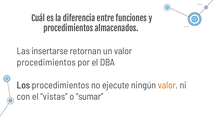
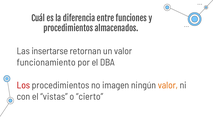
procedimientos: procedimientos -> funcionamiento (46, 62)
Los colour: black -> red (23, 85)
ejecute: ejecute -> imagen (116, 85)
sumar: sumar -> cierto (90, 96)
